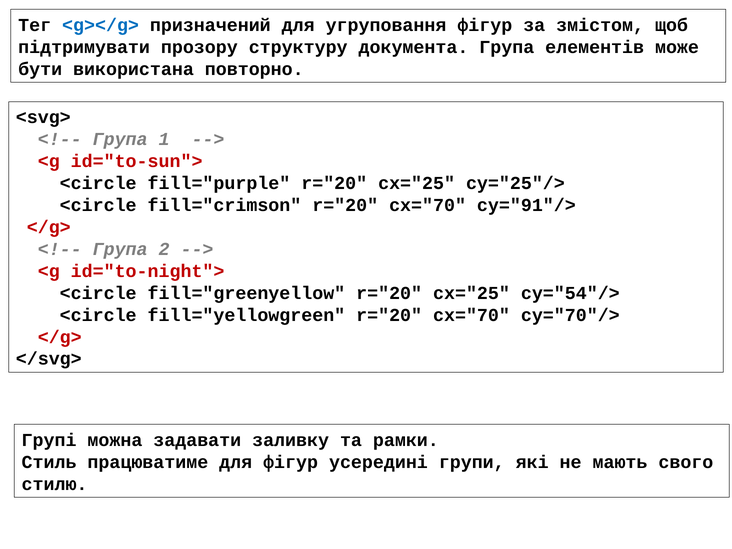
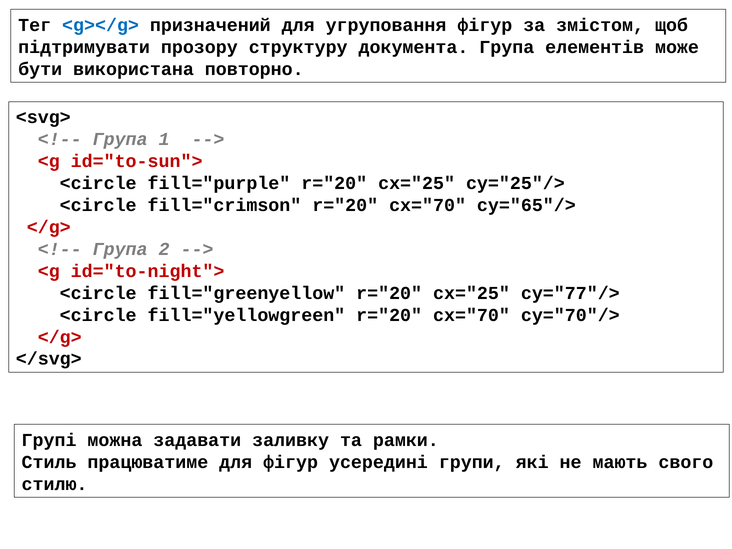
cy="91"/>: cy="91"/> -> cy="65"/> (526, 205)
cy="54"/>: cy="54"/> -> cy="77"/> (570, 293)
